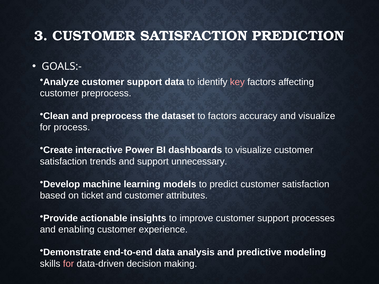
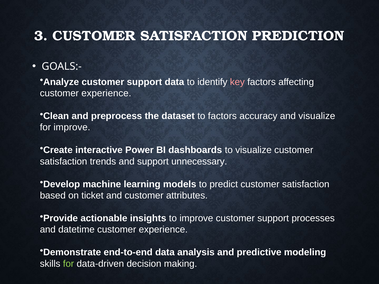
preprocess: preprocess -> experience (106, 93)
for process: process -> improve (72, 127)
enabling: enabling -> datetime (76, 230)
for colour: pink -> light green (68, 264)
